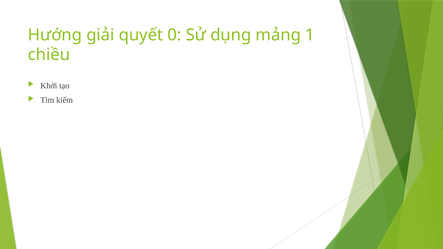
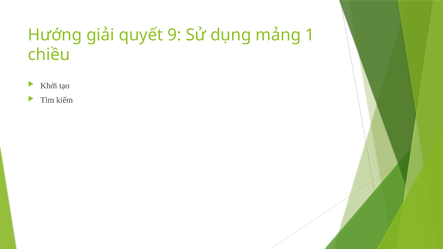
0: 0 -> 9 (174, 35)
